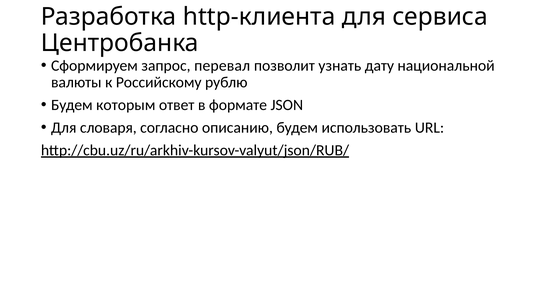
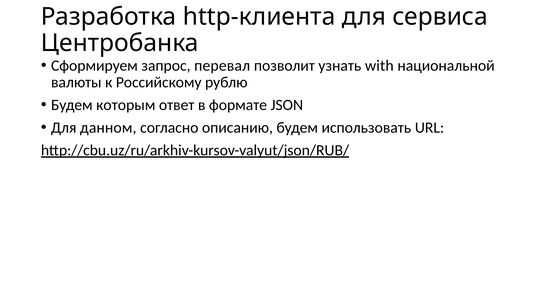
дату: дату -> with (379, 66)
словаря: словаря -> данном (108, 128)
